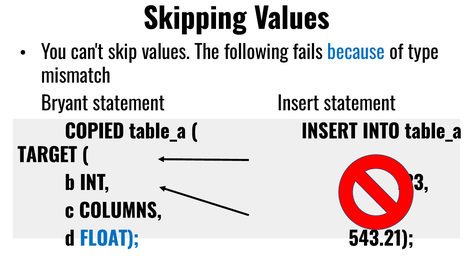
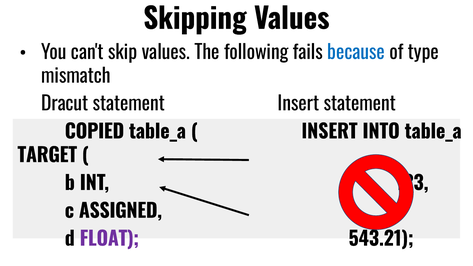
Bryant: Bryant -> Dracut (65, 104)
COLUMNS: COLUMNS -> ASSIGNED (120, 211)
FLOAT colour: blue -> purple (109, 239)
